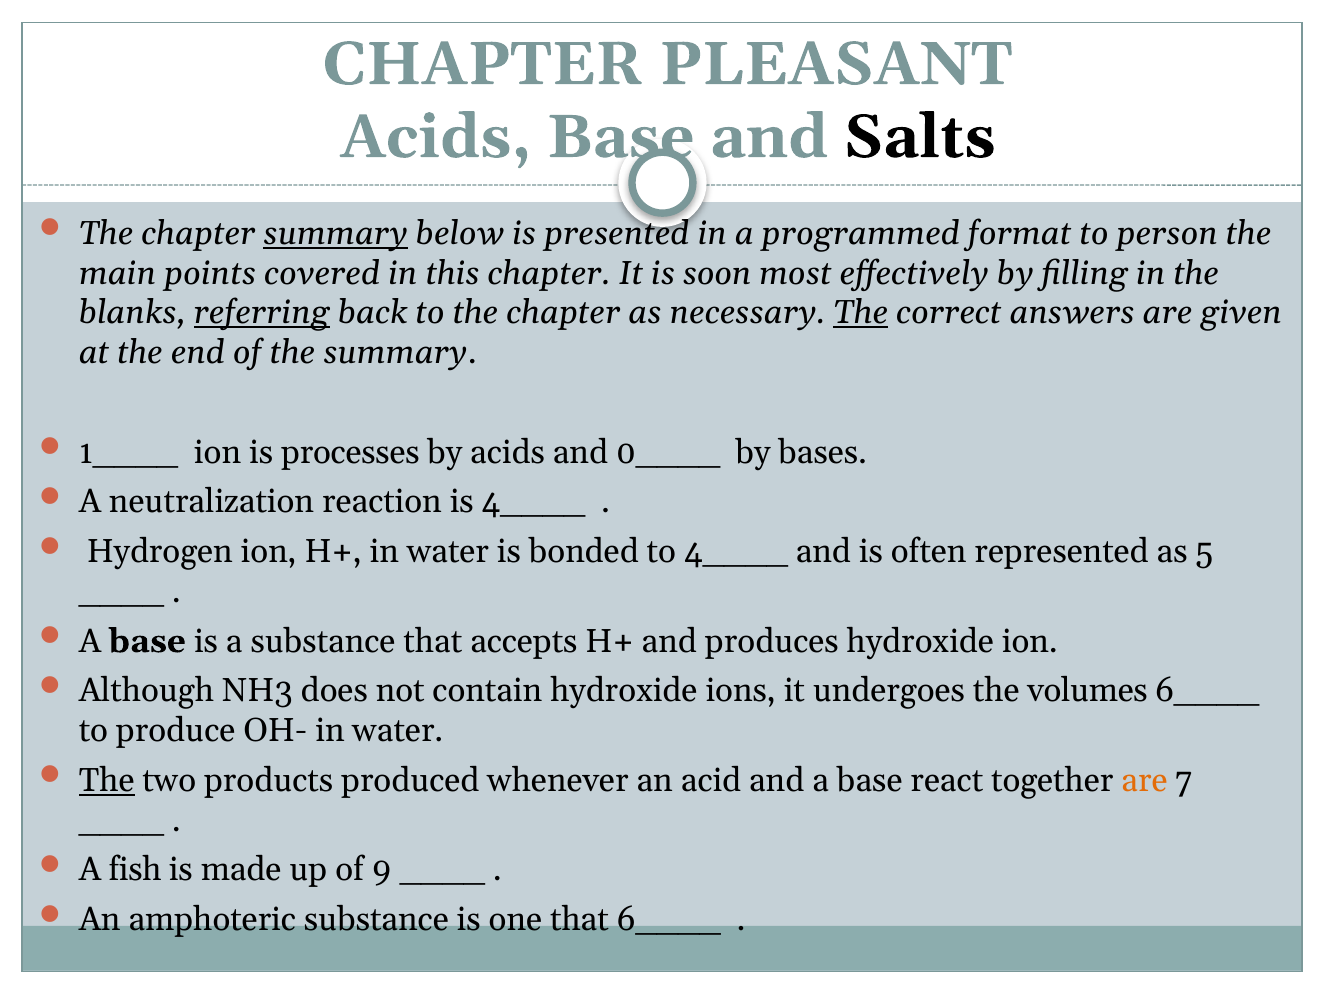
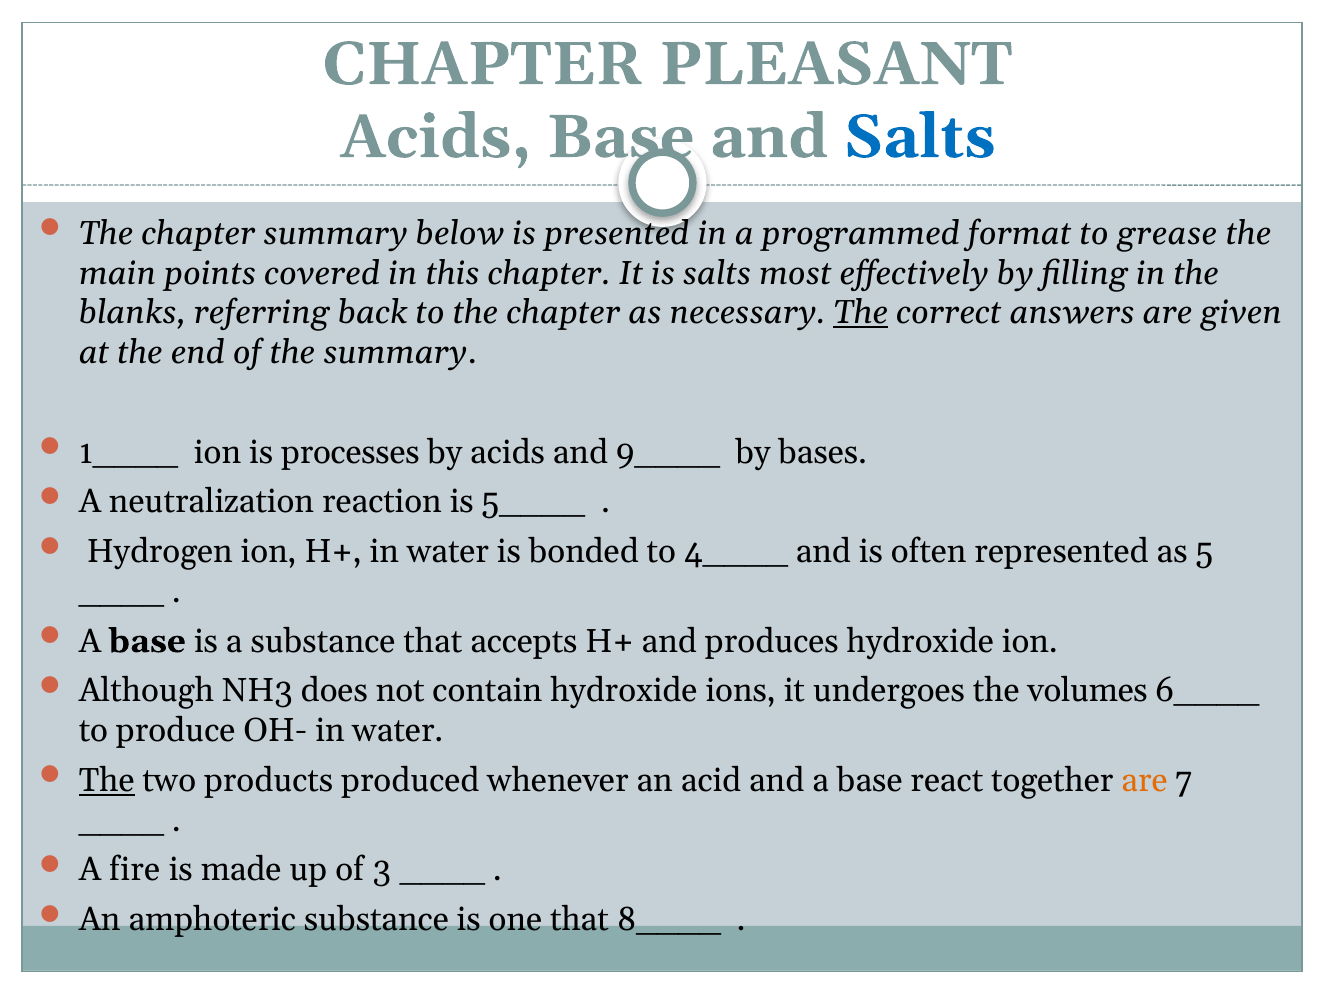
Salts colour: black -> blue (919, 137)
summary underline: present -> none (336, 233)
person: person -> grease (1167, 233)
is soon: soon -> salts (717, 273)
referring underline: present -> none (262, 313)
0____: 0____ -> 9____ (668, 452)
is 4____: 4____ -> 5____ (533, 502)
fish: fish -> fire (135, 870)
9: 9 -> 3 (382, 870)
that 6____: 6____ -> 8____ (669, 919)
